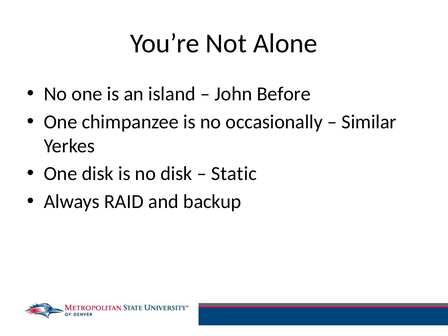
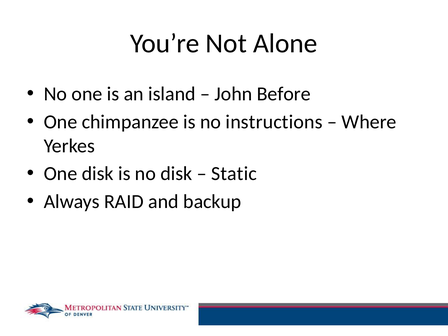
occasionally: occasionally -> instructions (274, 122)
Similar: Similar -> Where (369, 122)
